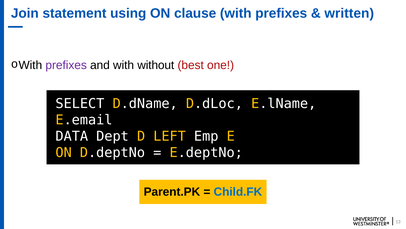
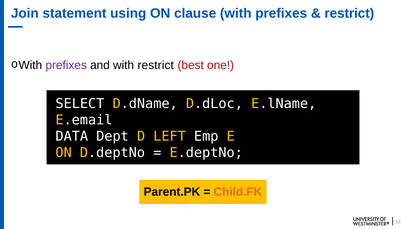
written: written -> restrict (349, 13)
with without: without -> restrict (156, 65)
Child.FK colour: blue -> orange (238, 191)
